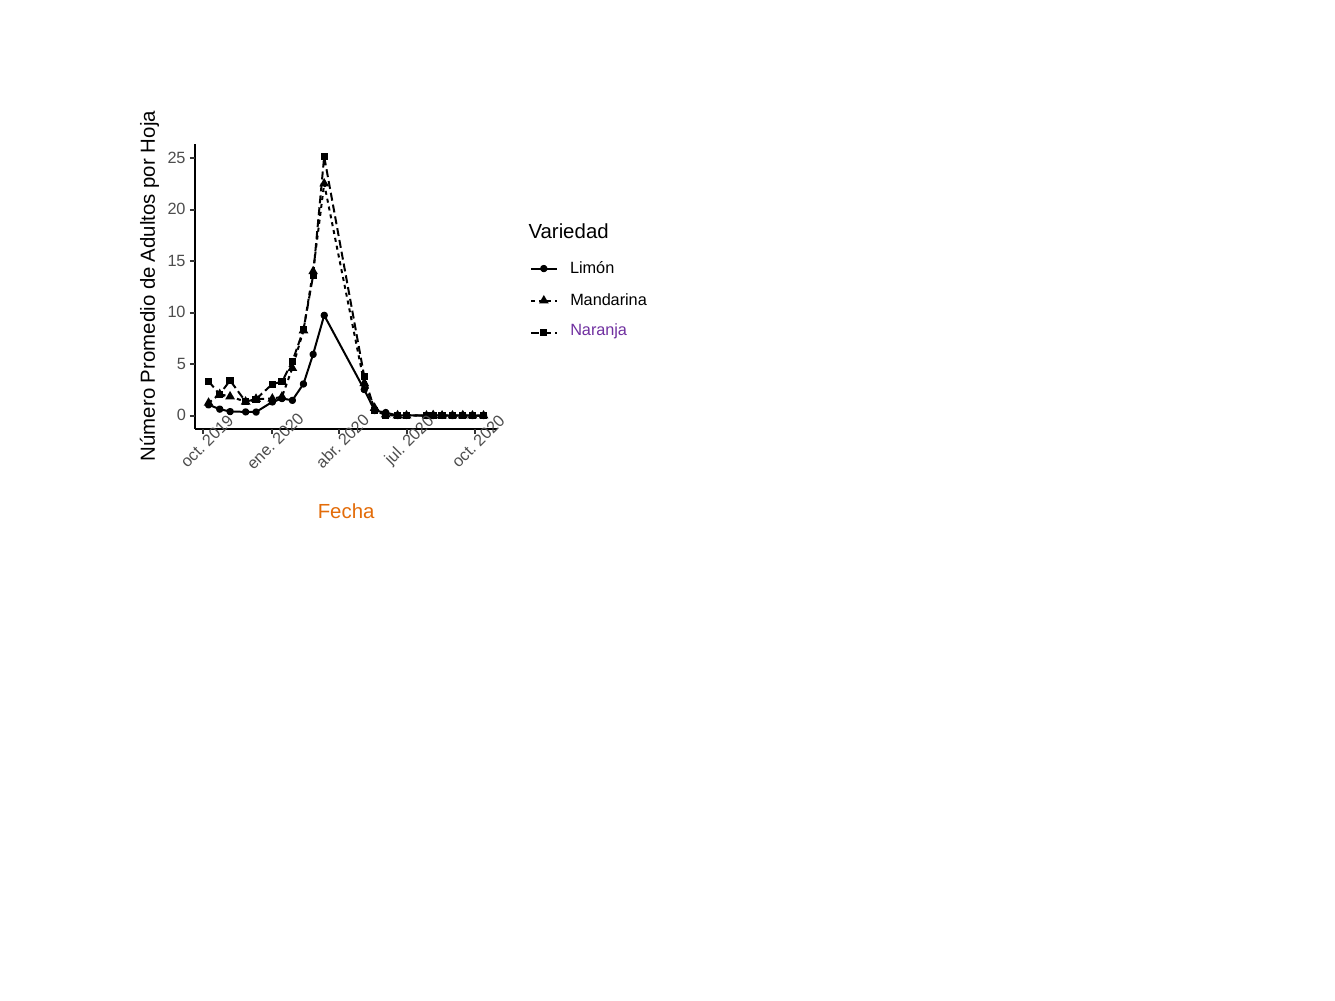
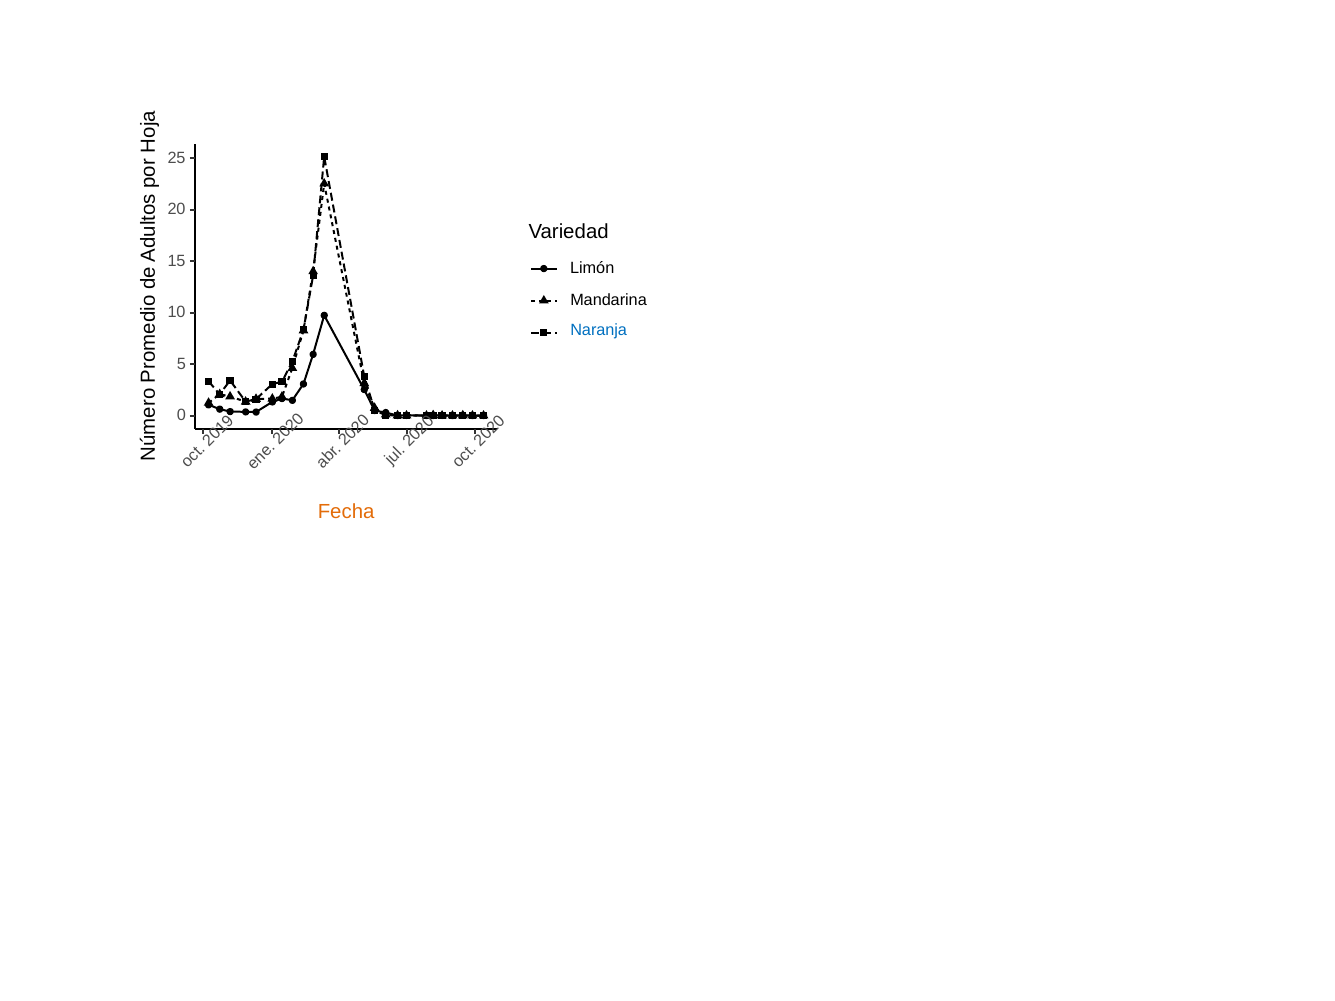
Naranja colour: purple -> blue (599, 331)
